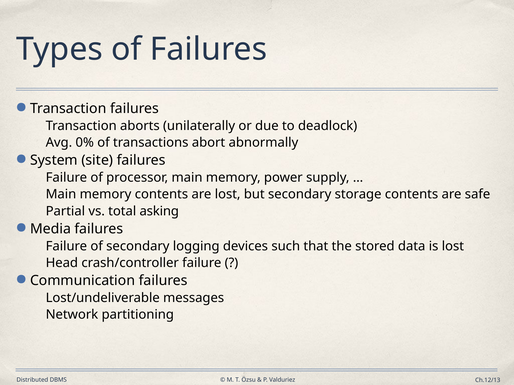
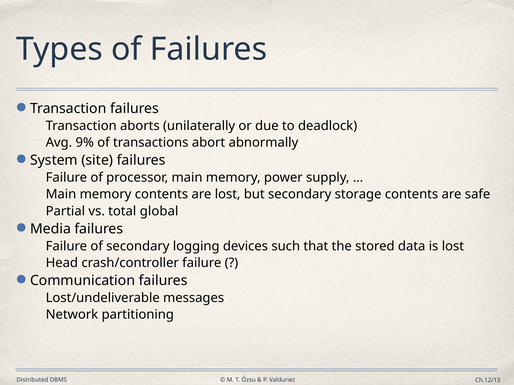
0%: 0% -> 9% (85, 143)
asking: asking -> global (159, 211)
